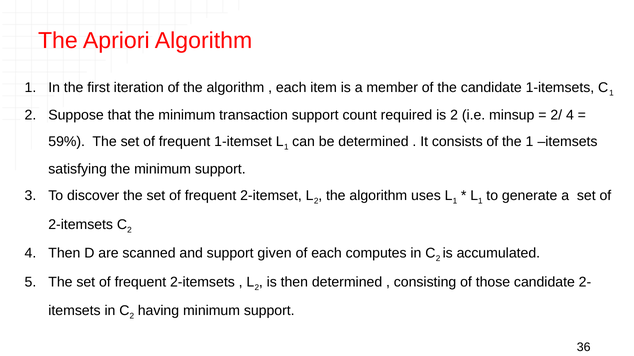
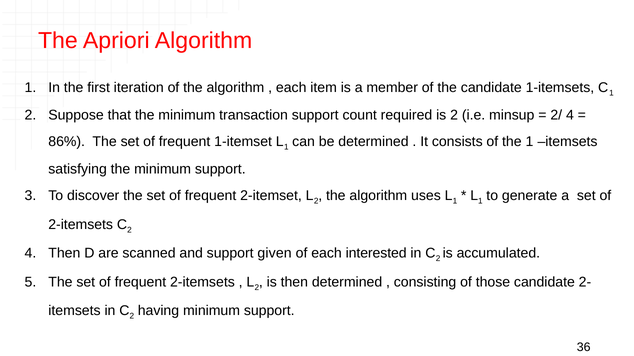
59%: 59% -> 86% (67, 142)
computes: computes -> interested (376, 254)
